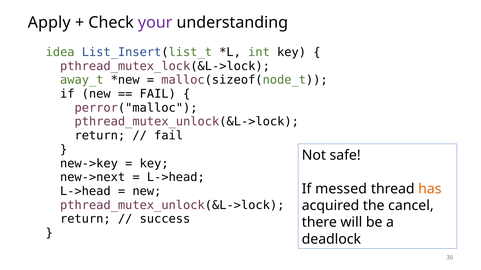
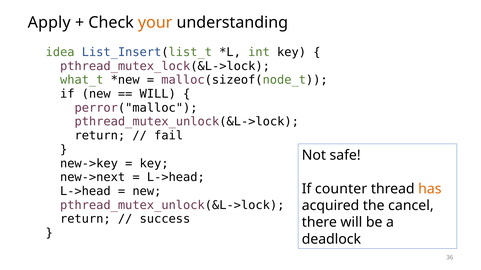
your colour: purple -> orange (155, 22)
away_t: away_t -> what_t (82, 80)
FAIL: FAIL -> WILL (158, 94)
messed: messed -> counter (341, 189)
